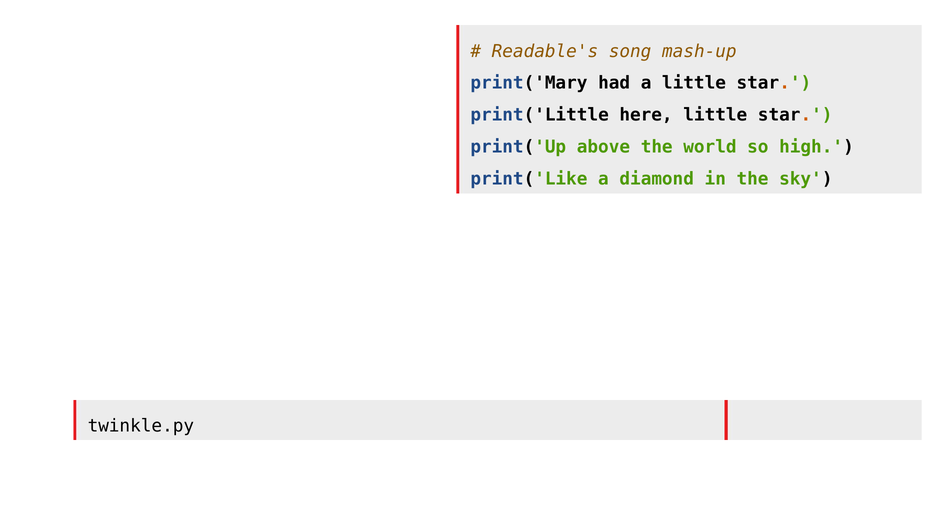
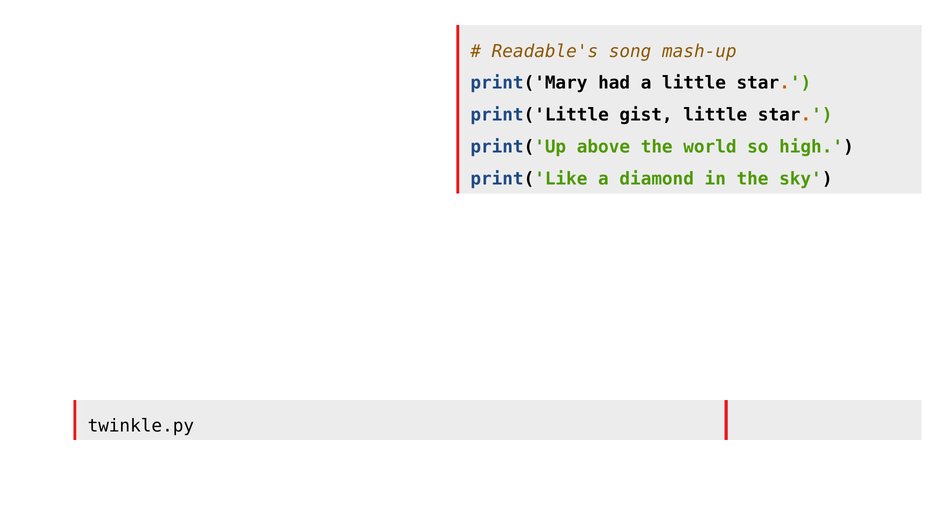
here: here -> gist (646, 115)
